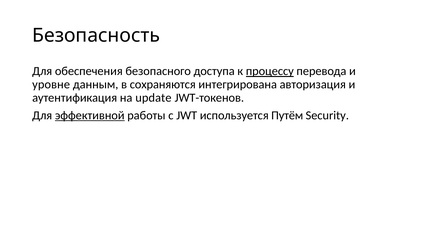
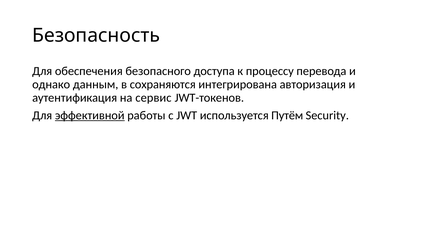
процессу underline: present -> none (270, 71)
уровне: уровне -> однако (51, 85)
update: update -> сервис (153, 98)
